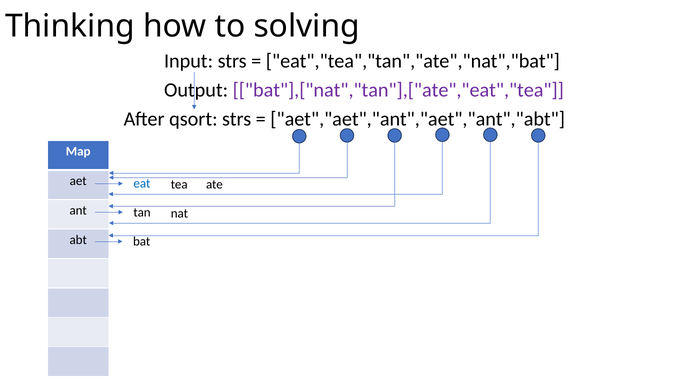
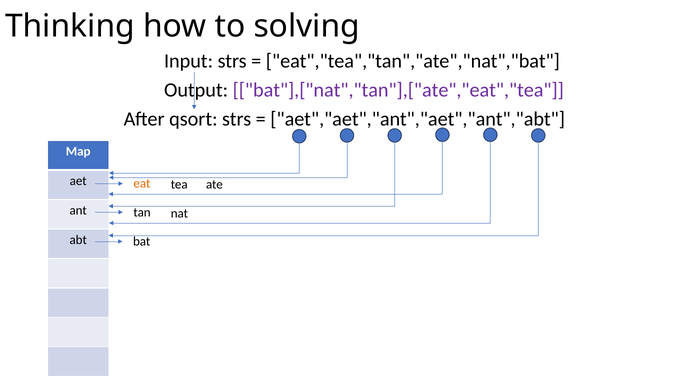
eat colour: blue -> orange (142, 183)
